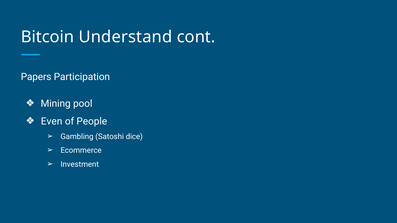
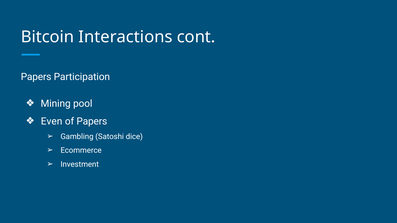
Understand: Understand -> Interactions (125, 37)
of People: People -> Papers (92, 122)
